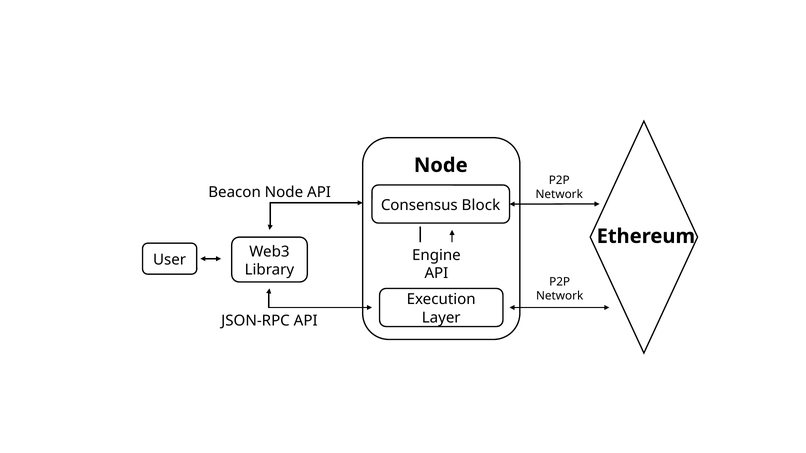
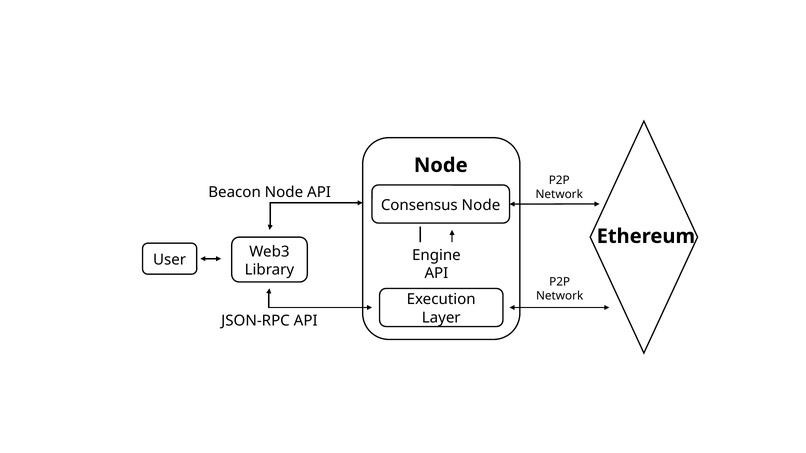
Consensus Block: Block -> Node (481, 205)
